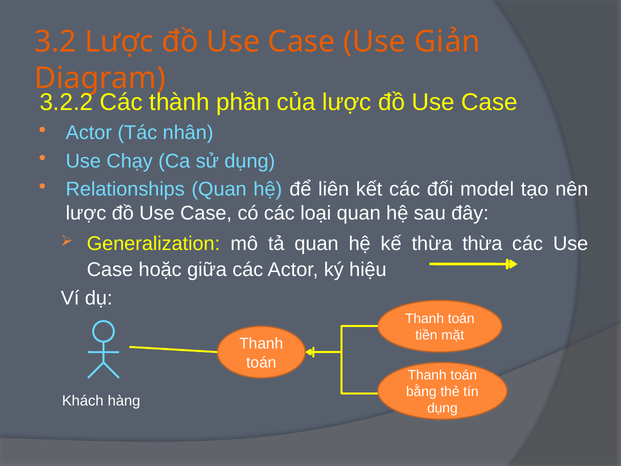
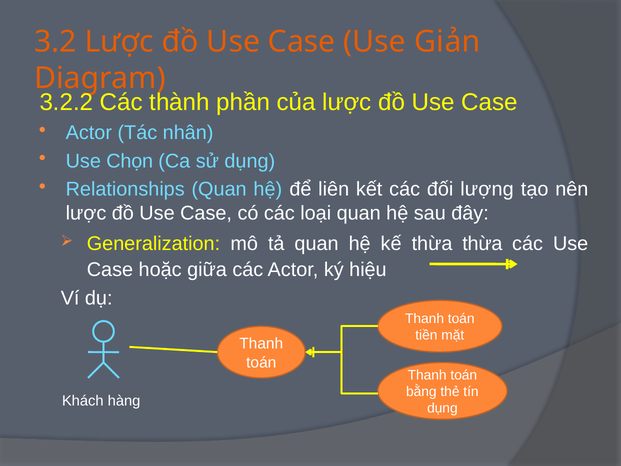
Chạy: Chạy -> Chọn (130, 161)
model: model -> lượng (487, 189)
